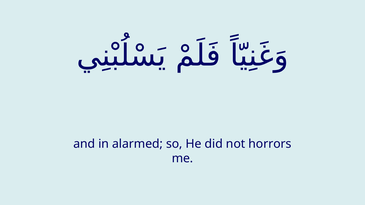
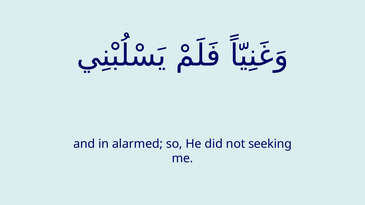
horrors: horrors -> seeking (270, 144)
